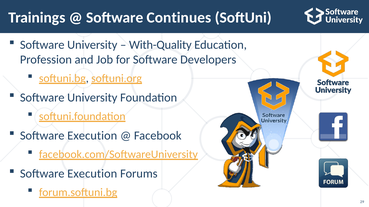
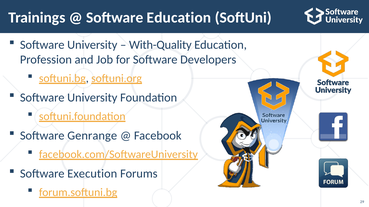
Software Continues: Continues -> Education (179, 18)
Execution: Execution -> Genrange (92, 136)
